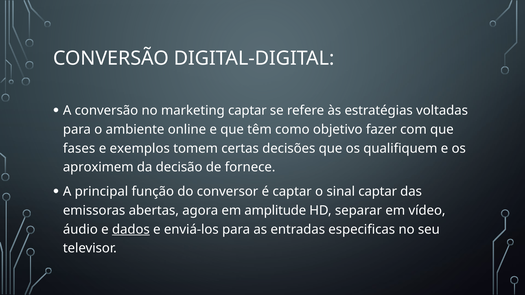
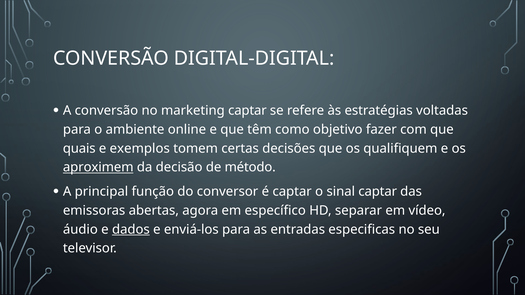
fases: fases -> quais (79, 149)
aproximem underline: none -> present (98, 167)
fornece: fornece -> método (250, 167)
amplitude: amplitude -> específico (275, 211)
